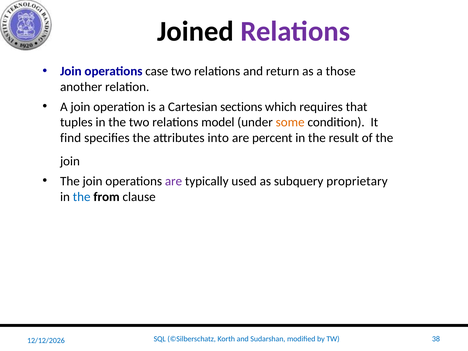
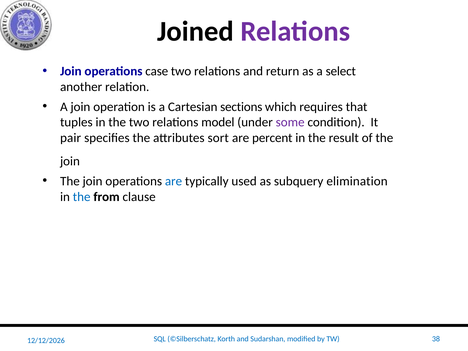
those: those -> select (341, 71)
some colour: orange -> purple (290, 122)
find: find -> pair (71, 138)
into: into -> sort (218, 138)
are colour: purple -> blue (174, 181)
proprietary: proprietary -> elimination (357, 181)
